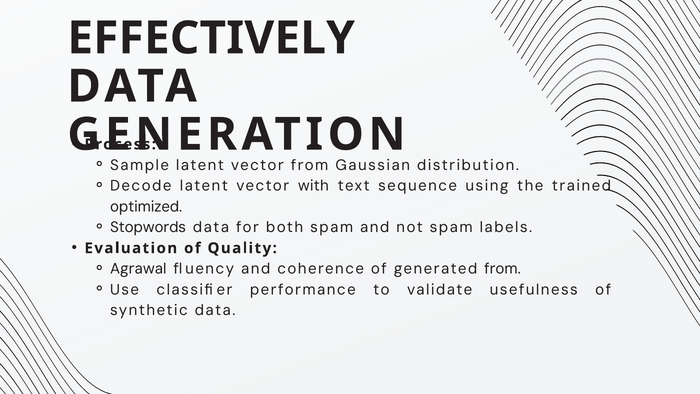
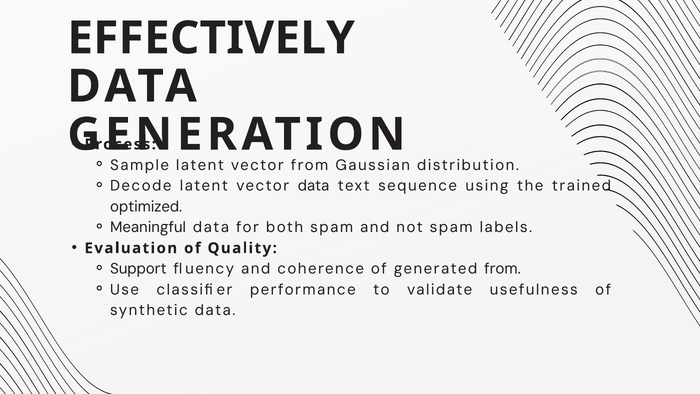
vector with: with -> data (314, 186)
Stopwords: Stopwords -> Meaningful (148, 227)
Agrawal: Agrawal -> Support (138, 269)
